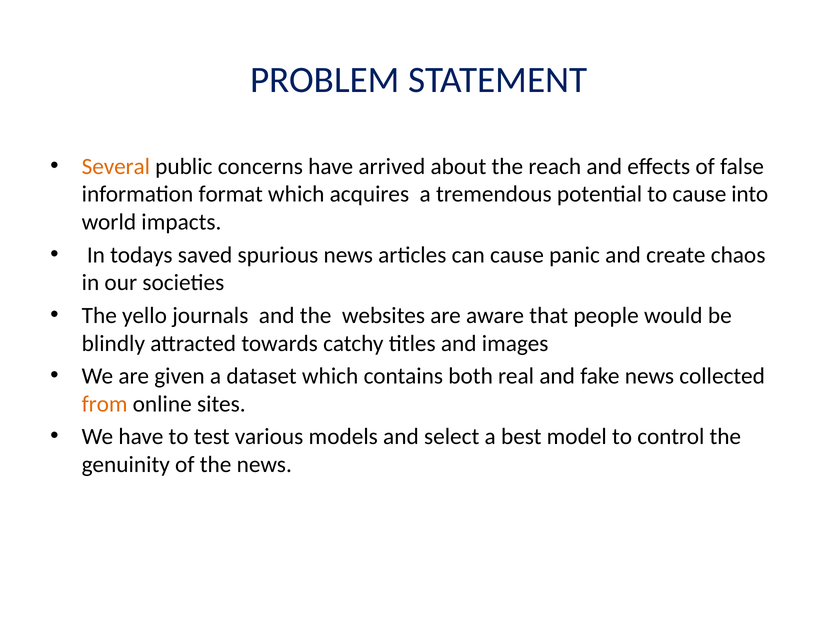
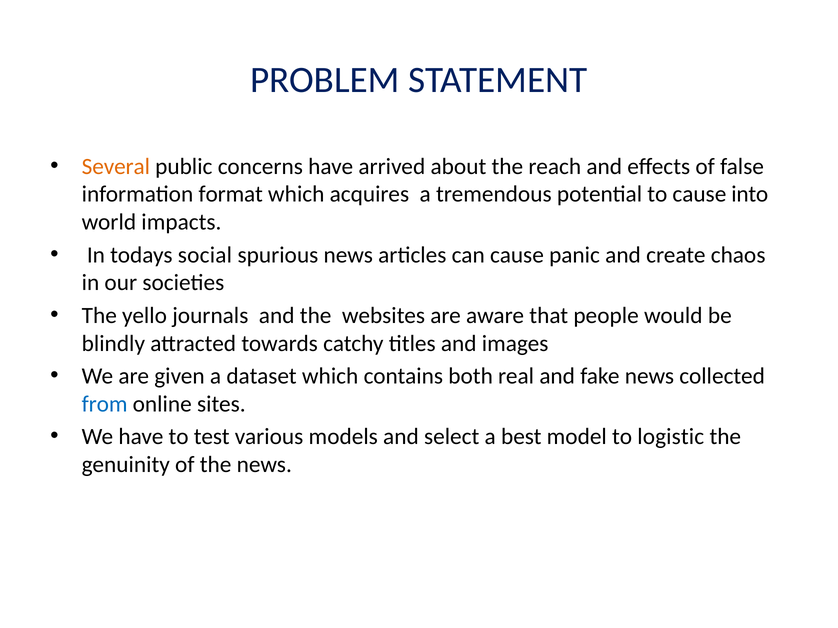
saved: saved -> social (205, 255)
from colour: orange -> blue (105, 404)
control: control -> logistic (671, 437)
